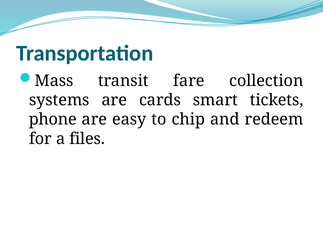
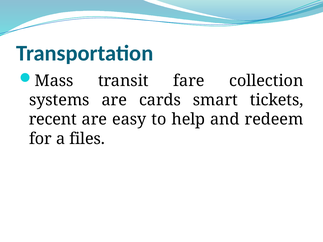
phone: phone -> recent (53, 120)
chip: chip -> help (188, 120)
